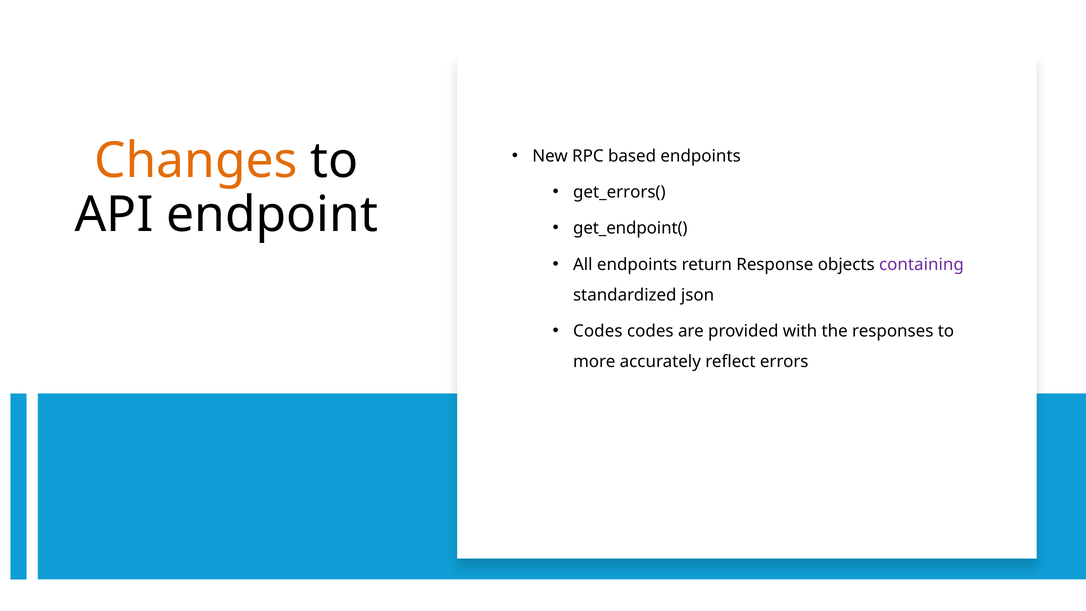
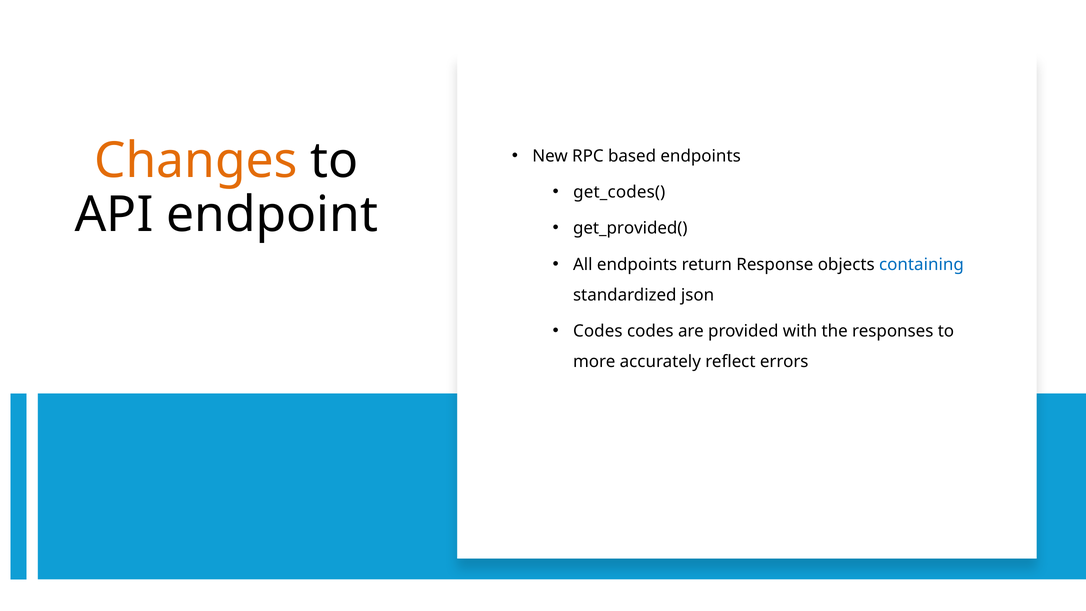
get_errors(: get_errors( -> get_codes( (619, 192)
get_endpoint(: get_endpoint( -> get_provided( (630, 228)
containing colour: purple -> blue (921, 264)
